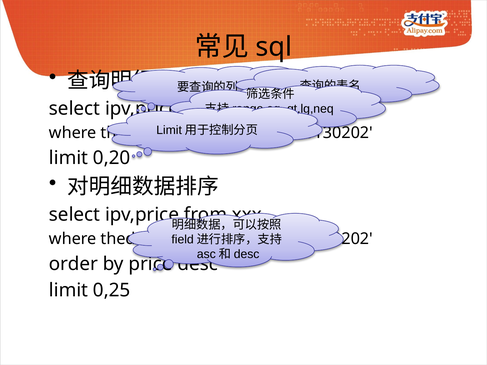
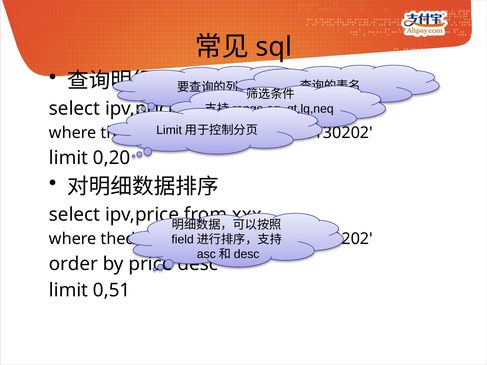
0,25: 0,25 -> 0,51 (112, 291)
